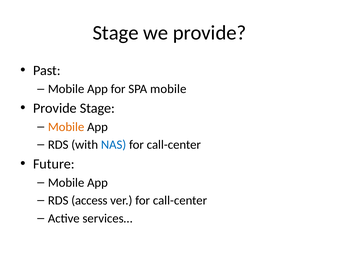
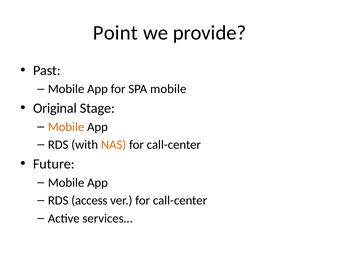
Stage: Stage -> Point (115, 33)
Provide: Provide -> Original (55, 108)
NAS colour: blue -> orange (114, 145)
